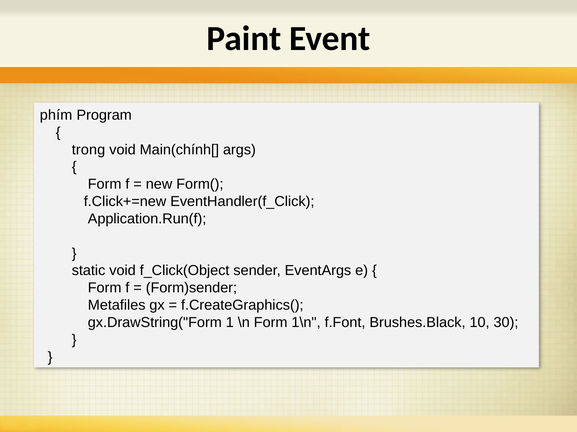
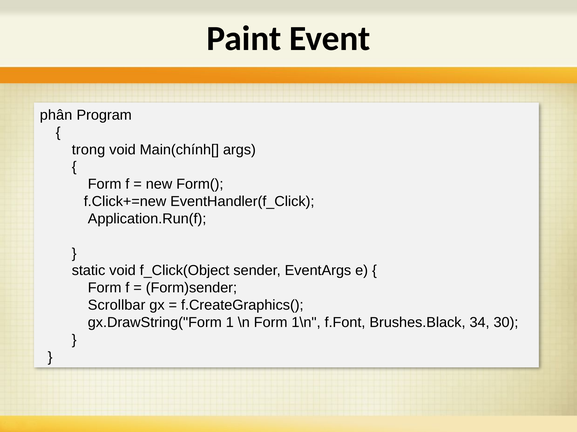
phím: phím -> phân (56, 115)
Metafiles: Metafiles -> Scrollbar (117, 306)
10: 10 -> 34 (480, 323)
